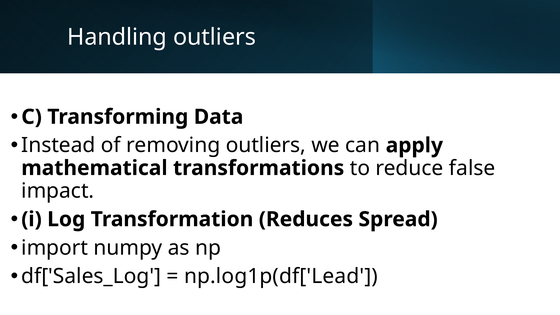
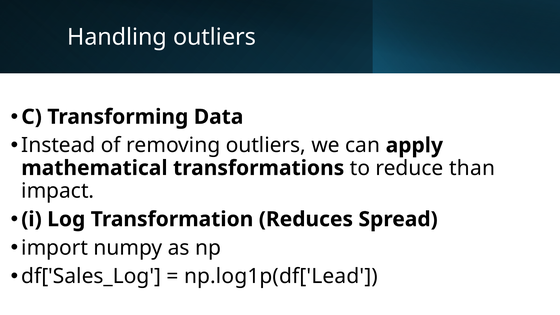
false: false -> than (472, 168)
